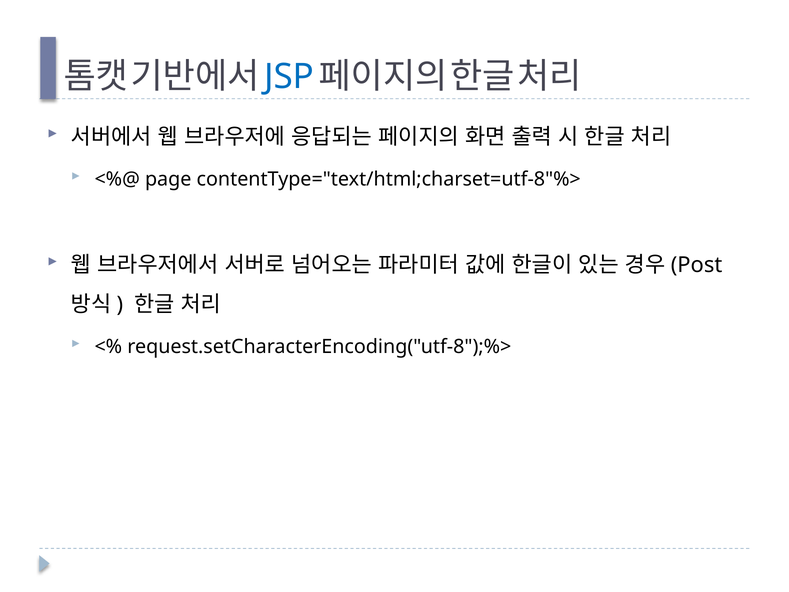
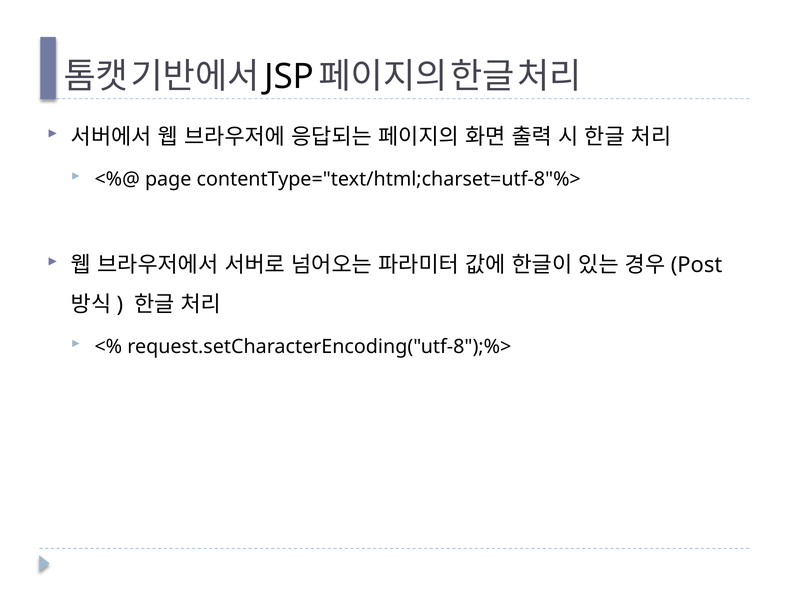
JSP colour: blue -> black (289, 77)
